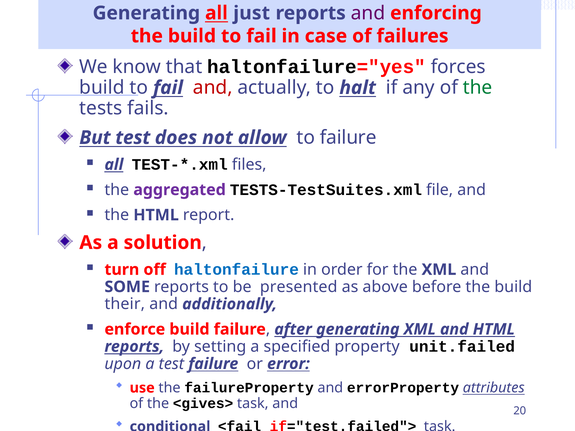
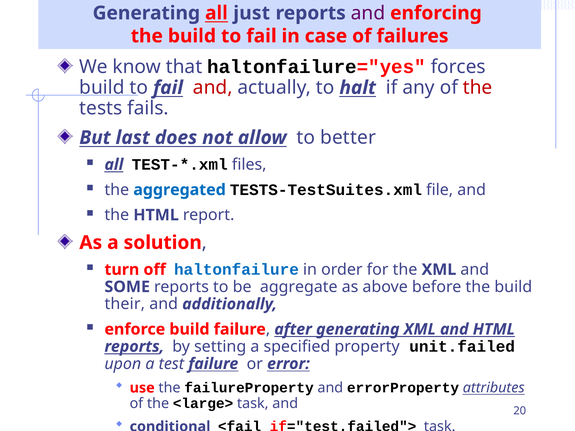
the colour: green -> red (478, 88)
But test: test -> last (133, 138)
to failure: failure -> better (348, 138)
aggregated colour: purple -> blue (180, 190)
presented: presented -> aggregate (299, 287)
<gives>: <gives> -> <large> (203, 404)
